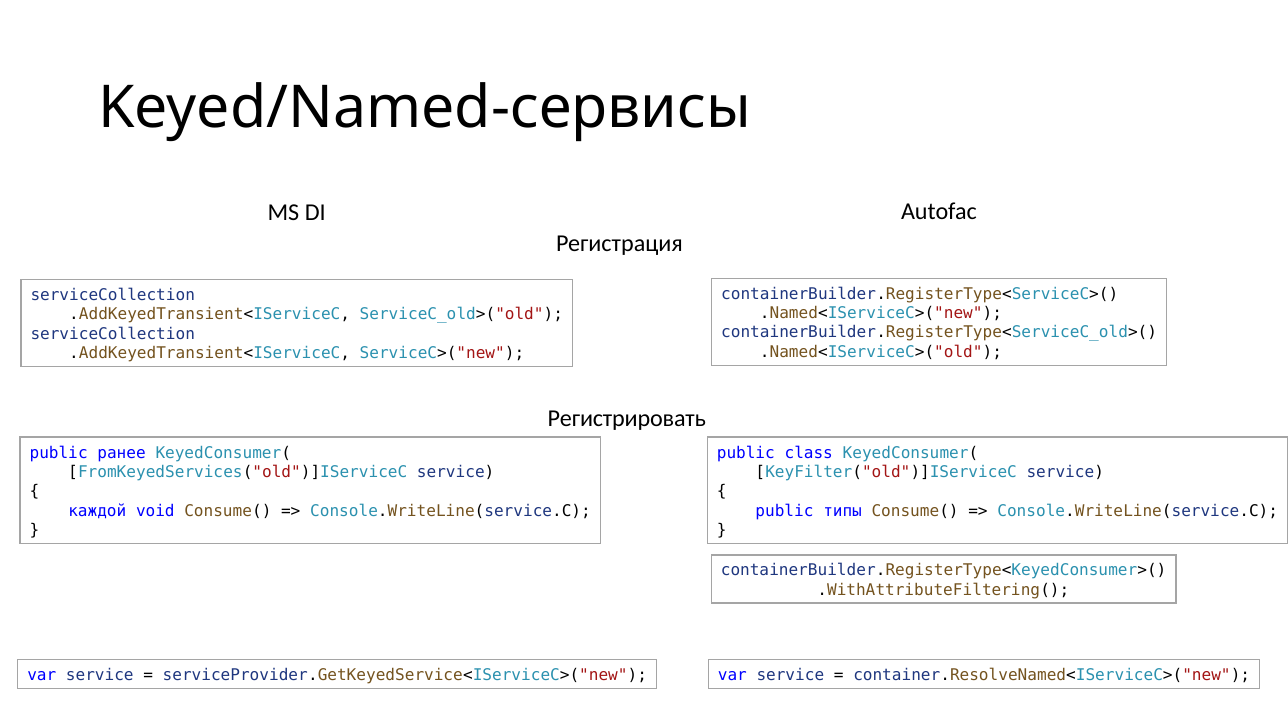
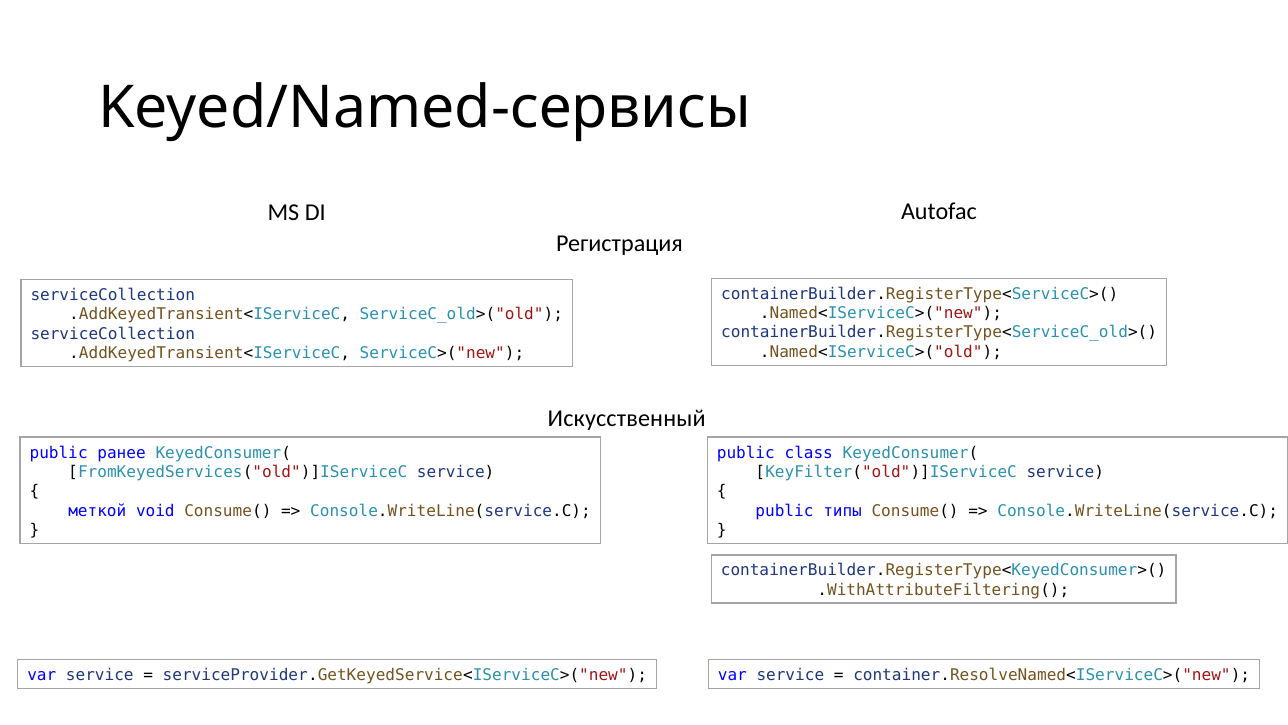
Регистрировать: Регистрировать -> Искусственный (627, 418)
каждой: каждой -> меткой (97, 510)
